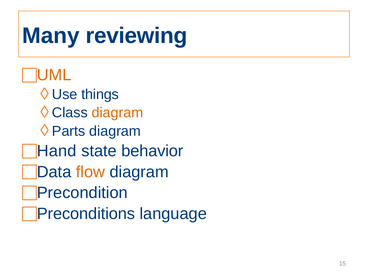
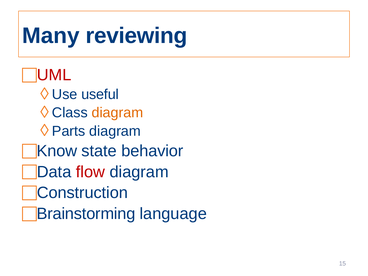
UML colour: orange -> red (54, 75)
things: things -> useful (100, 94)
Hand: Hand -> Know (57, 151)
flow colour: orange -> red (90, 172)
Precondition: Precondition -> Construction (82, 193)
Preconditions: Preconditions -> Brainstorming (86, 214)
